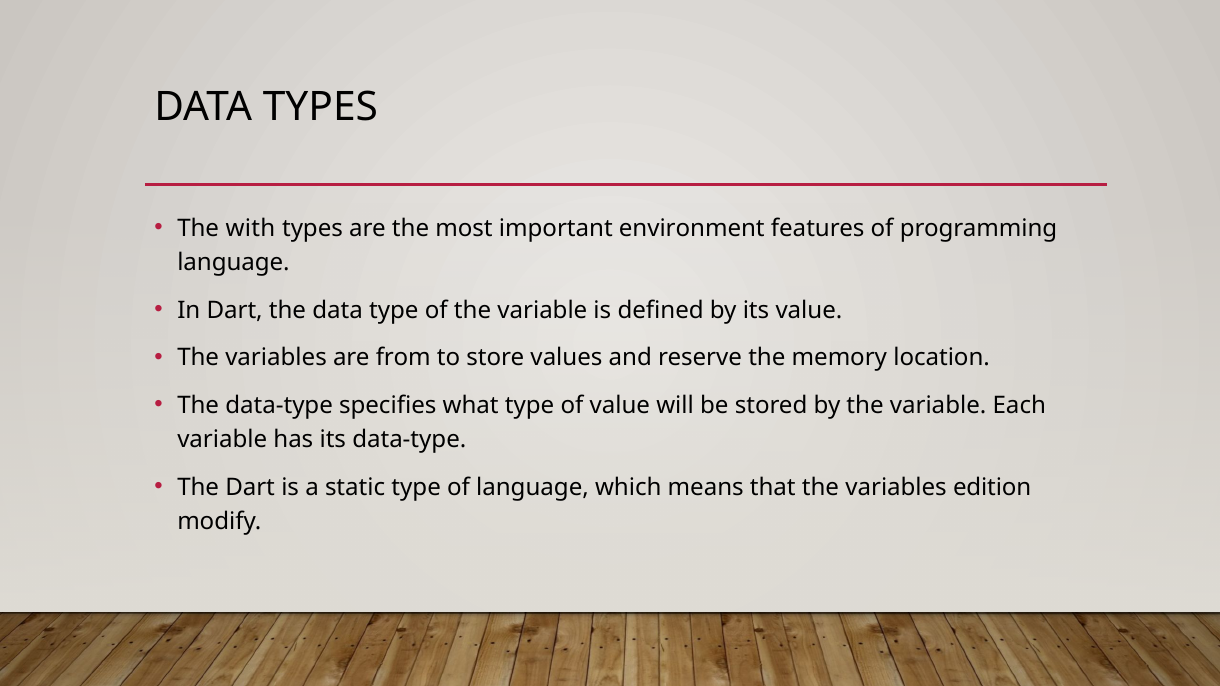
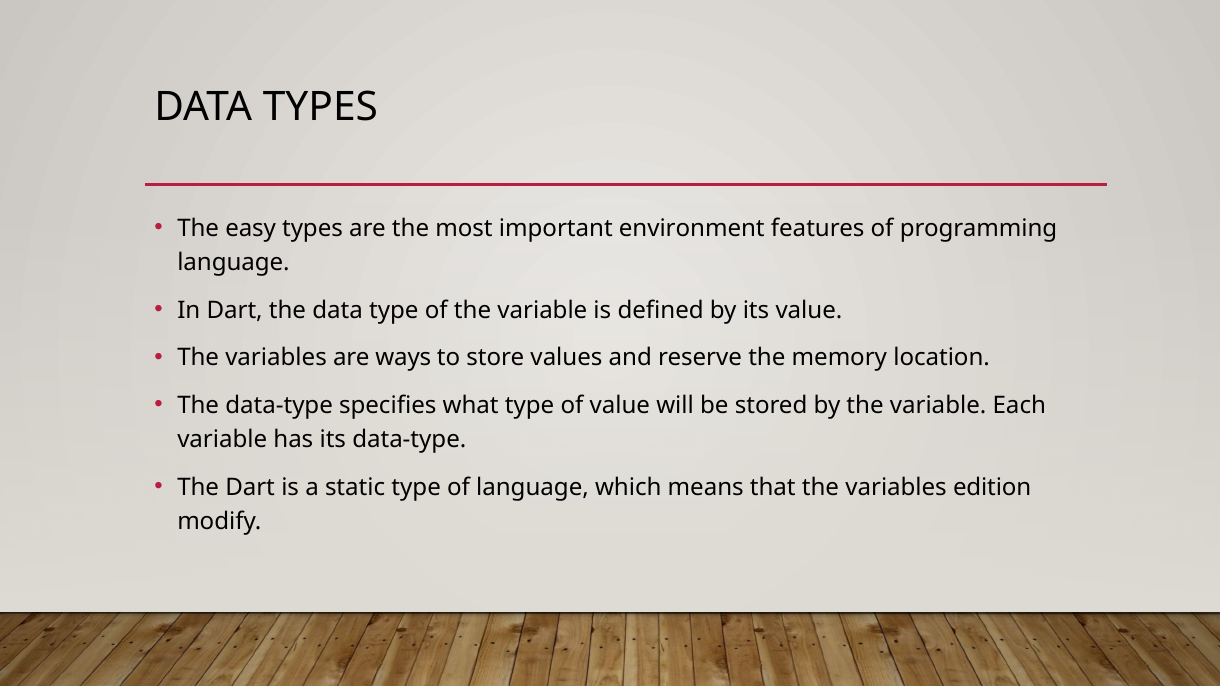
with: with -> easy (251, 228)
from: from -> ways (403, 358)
